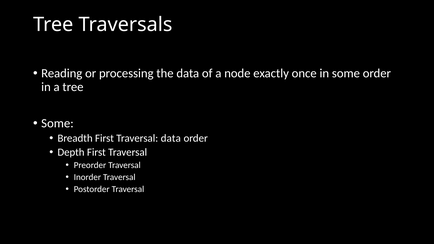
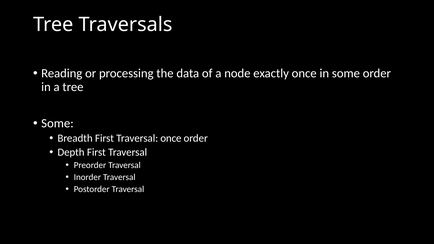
Traversal data: data -> once (171, 138)
